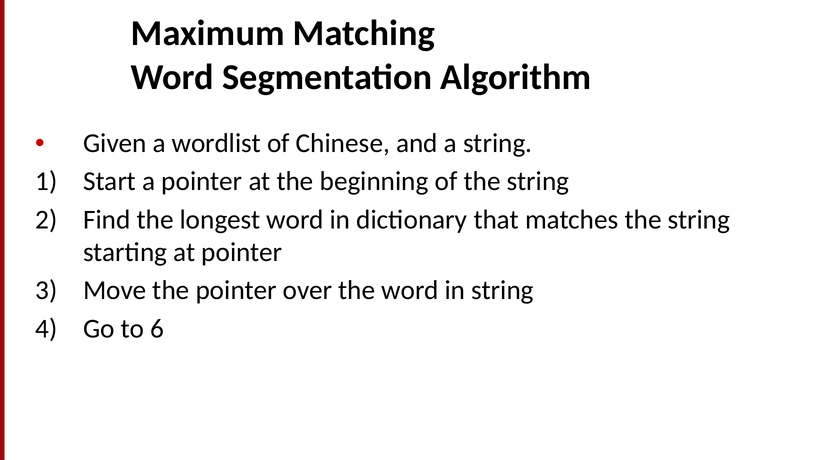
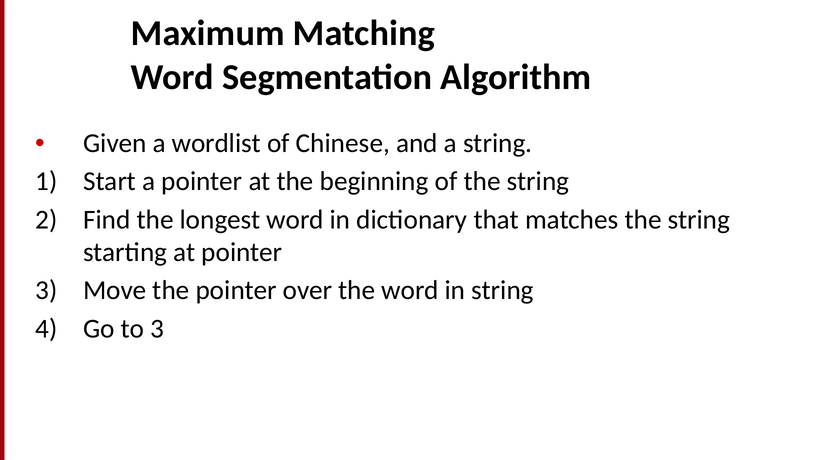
to 6: 6 -> 3 (157, 329)
